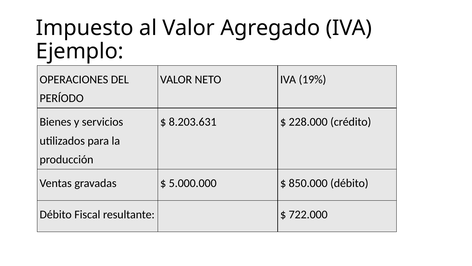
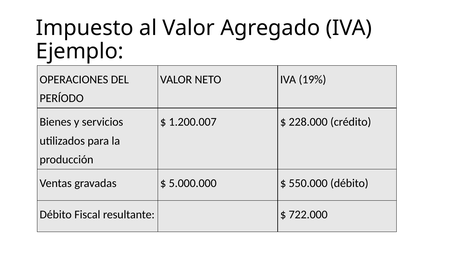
8.203.631: 8.203.631 -> 1.200.007 (193, 122)
850.000: 850.000 -> 550.000 (308, 183)
